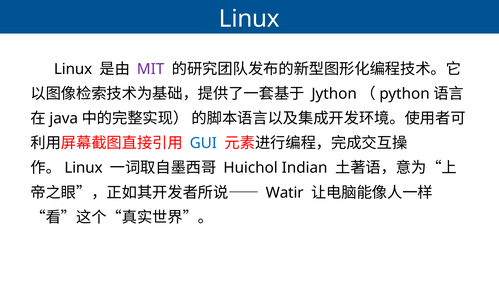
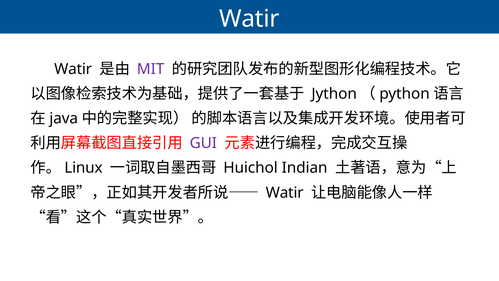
Linux: Linux -> Watir (249, 19)
Linux: Linux -> Watir (73, 69)
GUI colour: blue -> purple (203, 143)
